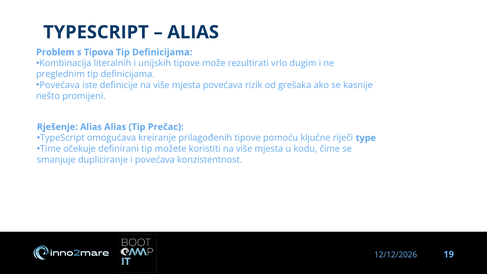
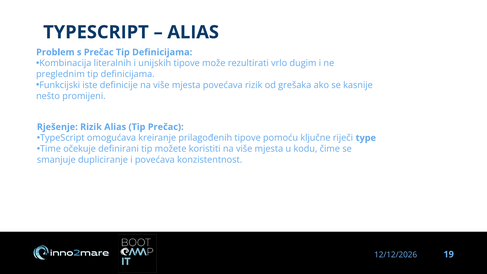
s Tipova: Tipova -> Prečac (99, 52)
Povećava: Povećava -> Funkcijski (60, 85)
Rješenje Alias: Alias -> Rizik (91, 127)
